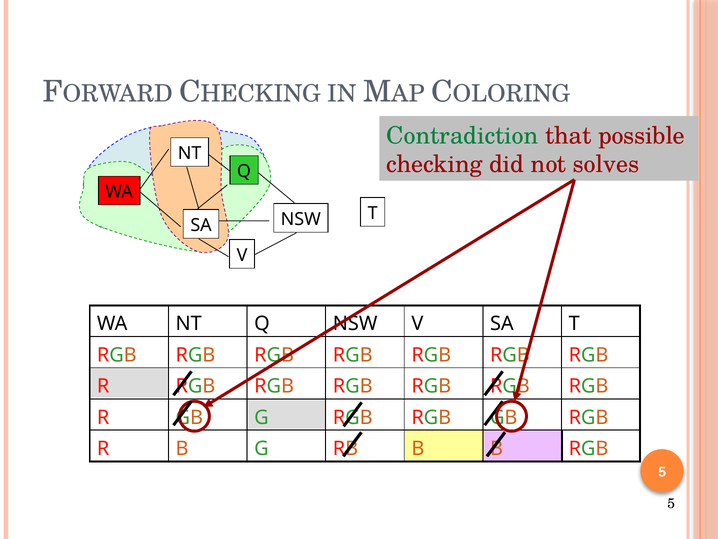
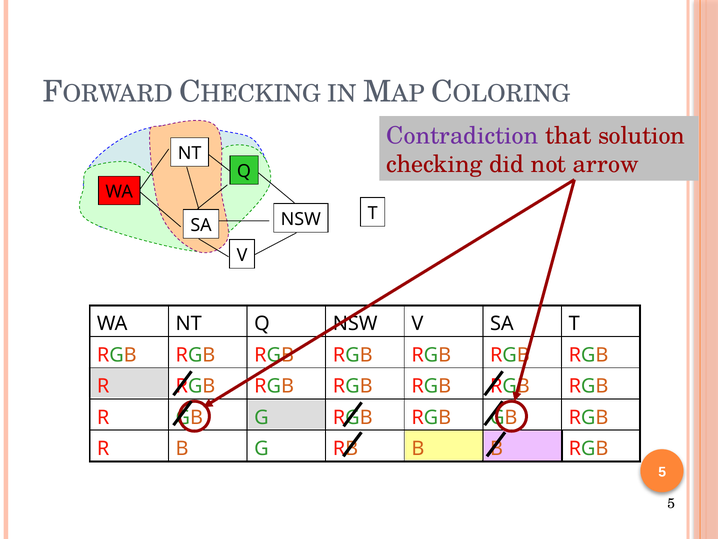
Contradiction colour: green -> purple (462, 136)
possible: possible -> solution (642, 136)
solves: solves -> arrow (606, 164)
